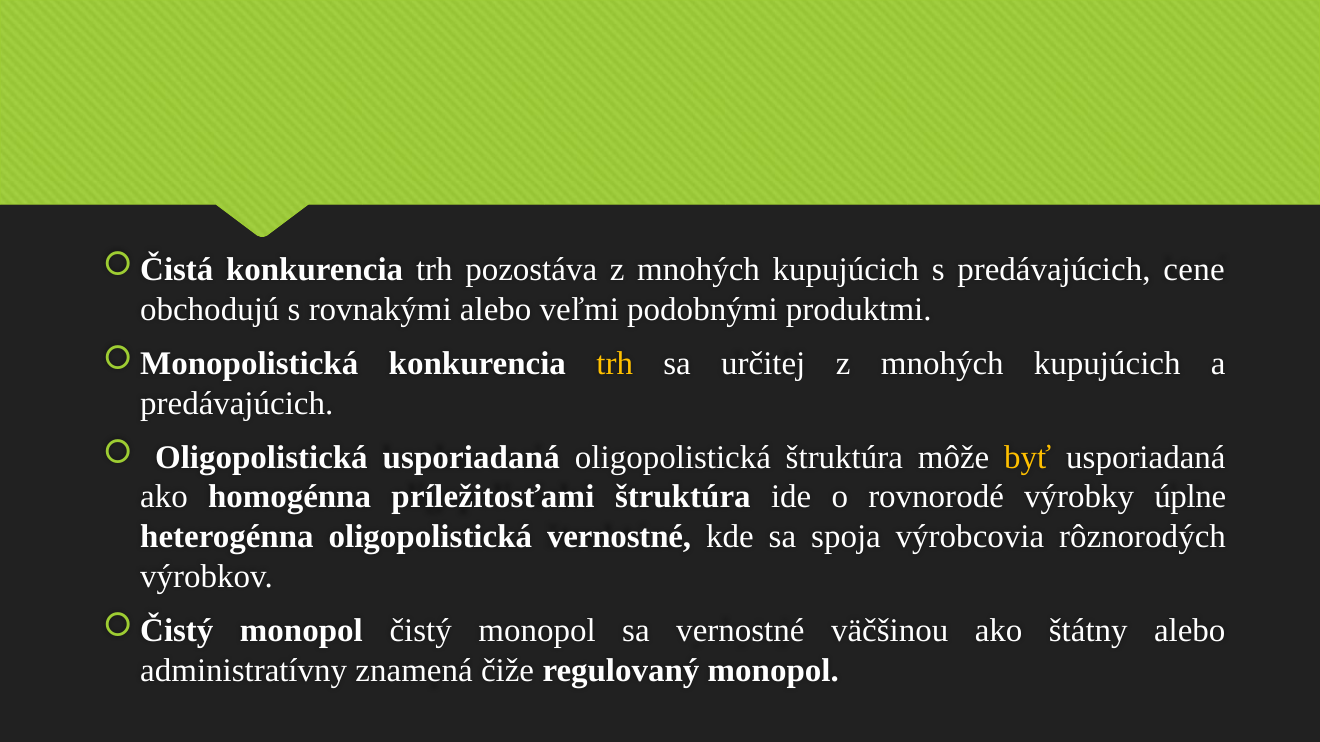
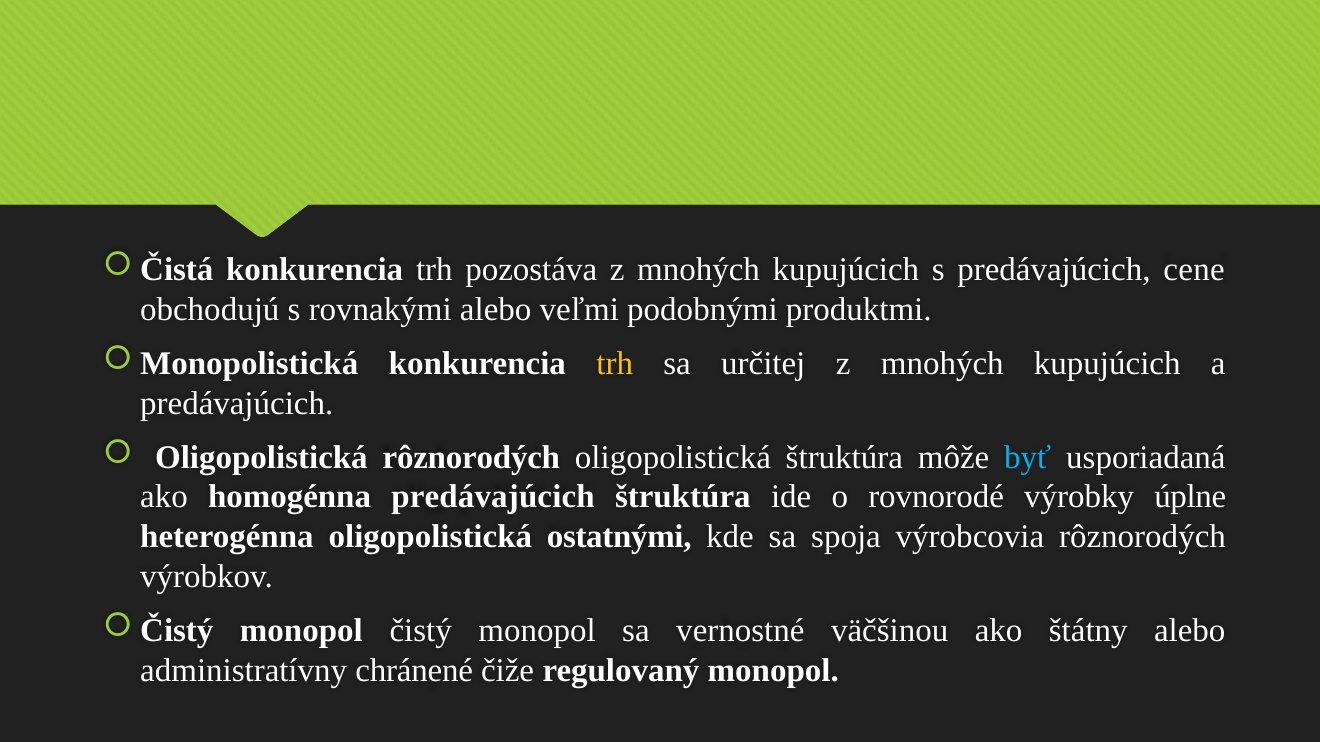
Oligopolistická usporiadaná: usporiadaná -> rôznorodých (471, 458)
byť colour: yellow -> light blue (1028, 458)
homogénna príležitosťami: príležitosťami -> predávajúcich (493, 497)
oligopolistická vernostné: vernostné -> ostatnými (619, 537)
znamená: znamená -> chránené (414, 671)
